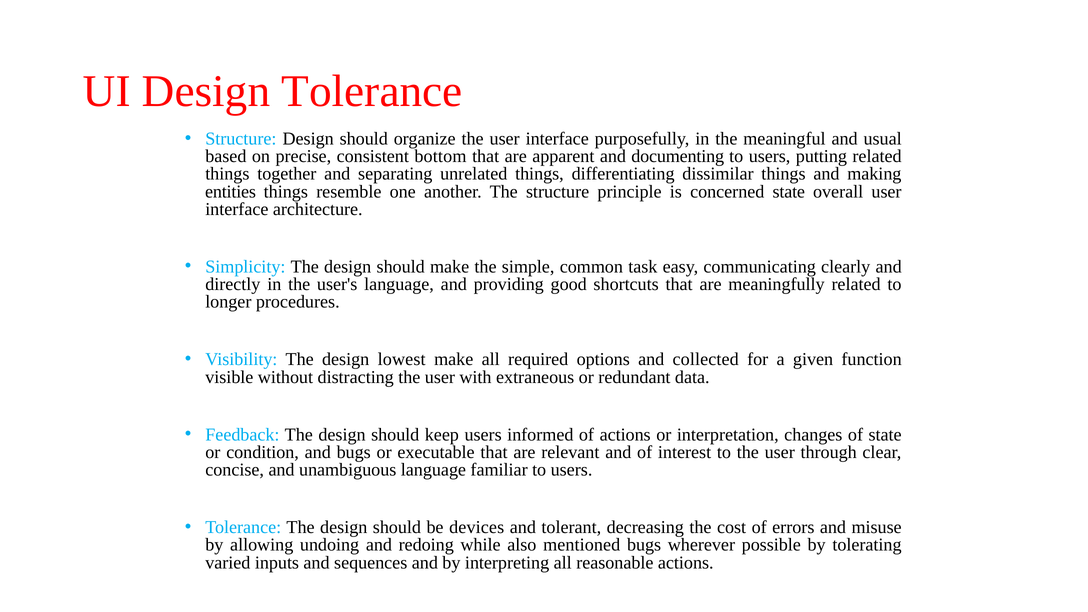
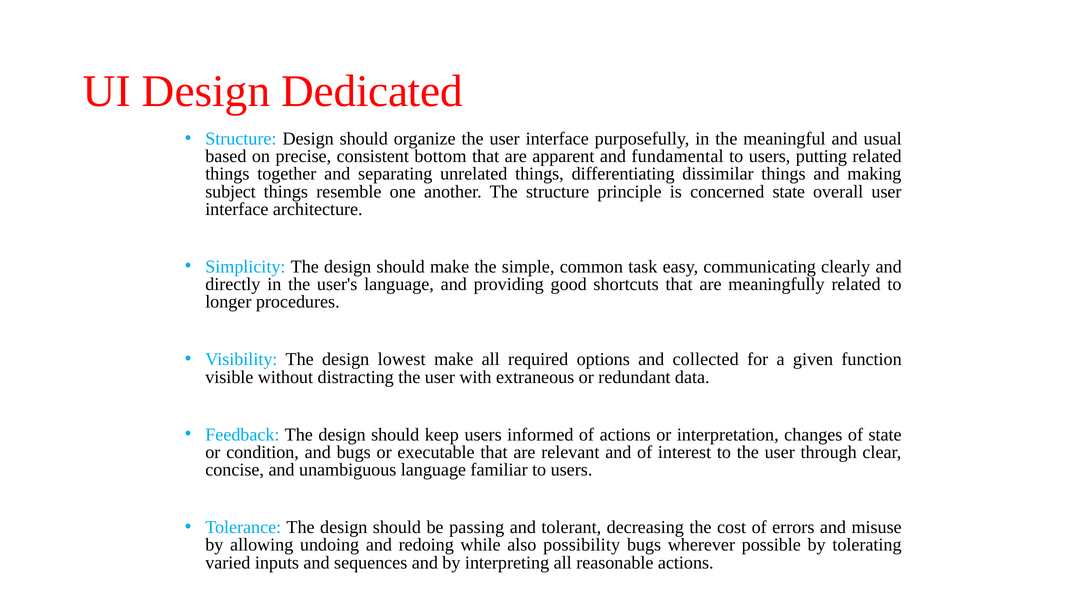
Design Tolerance: Tolerance -> Dedicated (372, 91)
documenting: documenting -> fundamental (678, 156)
entities: entities -> subject (231, 192)
devices: devices -> passing (477, 527)
mentioned: mentioned -> possibility (582, 545)
